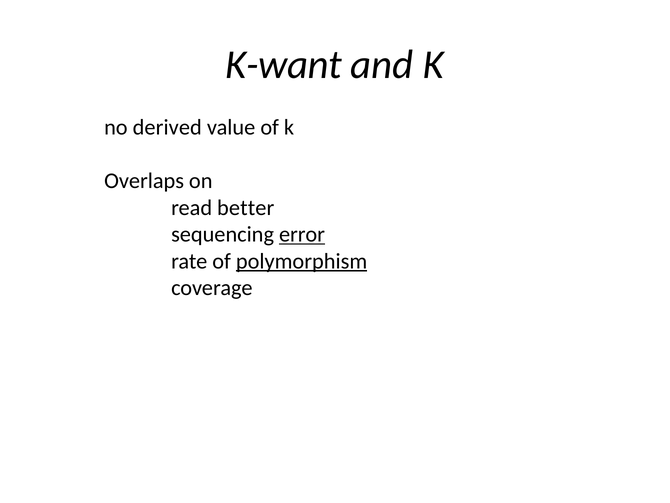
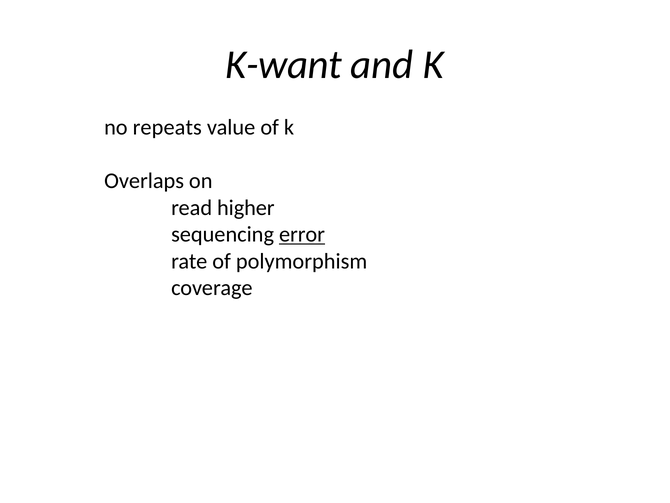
derived: derived -> repeats (167, 127)
better: better -> higher (246, 207)
polymorphism underline: present -> none (302, 261)
